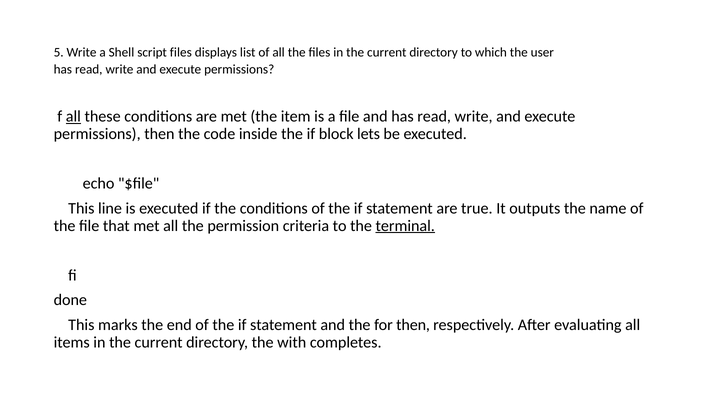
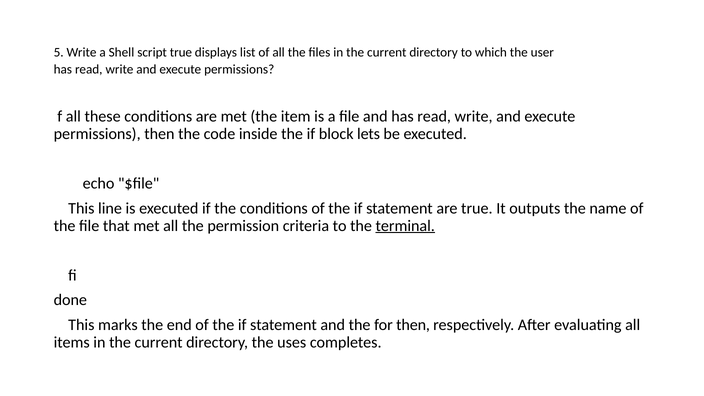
script files: files -> true (181, 52)
all underline: present -> none (73, 117)
with: with -> uses (292, 342)
